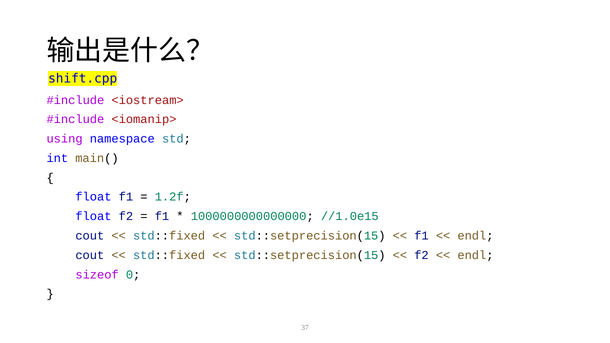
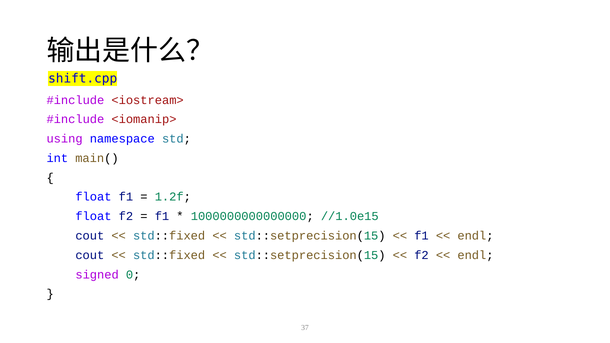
sizeof: sizeof -> signed (97, 275)
